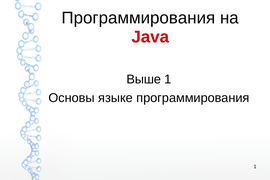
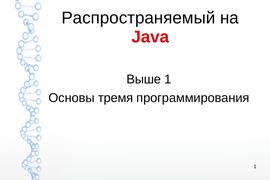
Программирования: Программирования -> Распространяемый (138, 18)
языке: языке -> тремя (116, 98)
